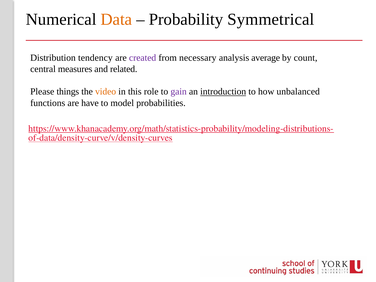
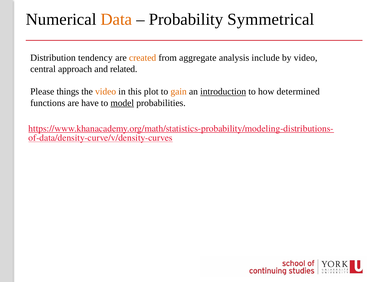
created colour: purple -> orange (143, 58)
necessary: necessary -> aggregate (198, 58)
average: average -> include (266, 58)
by count: count -> video (306, 58)
measures: measures -> approach (75, 69)
role: role -> plot (151, 92)
gain colour: purple -> orange (179, 92)
unbalanced: unbalanced -> determined (298, 92)
model underline: none -> present (122, 103)
